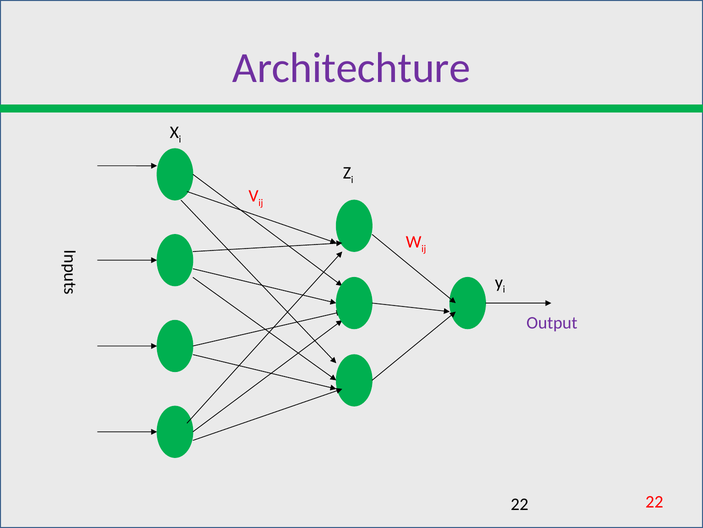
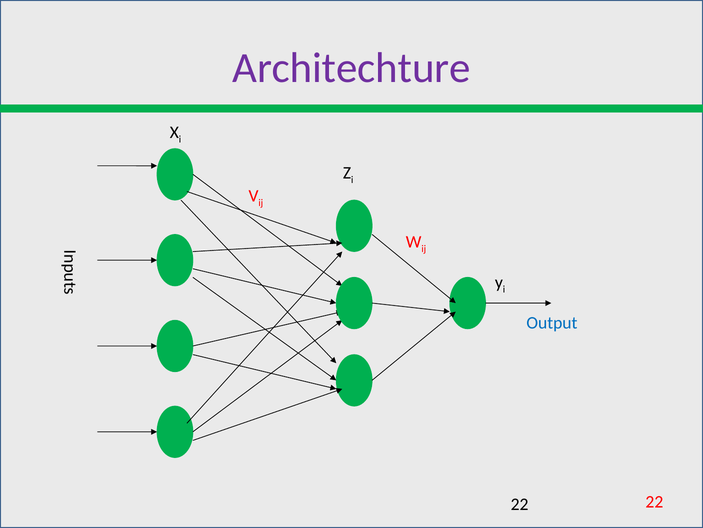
Output colour: purple -> blue (552, 322)
